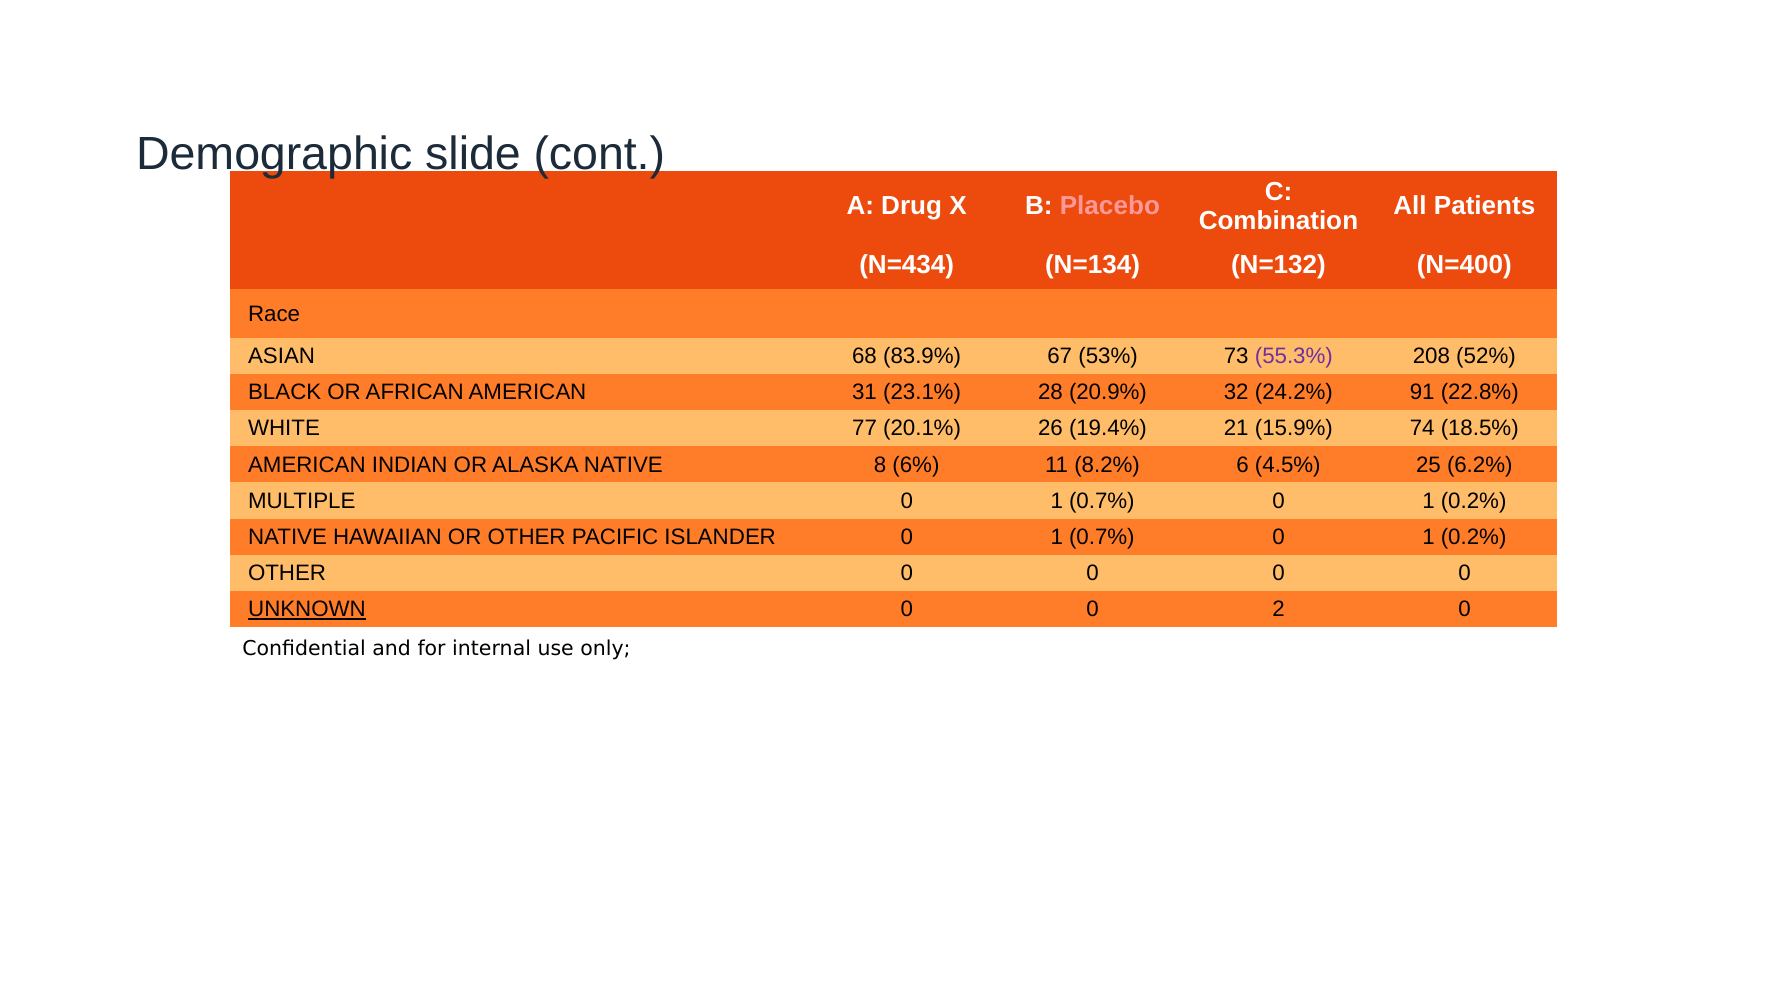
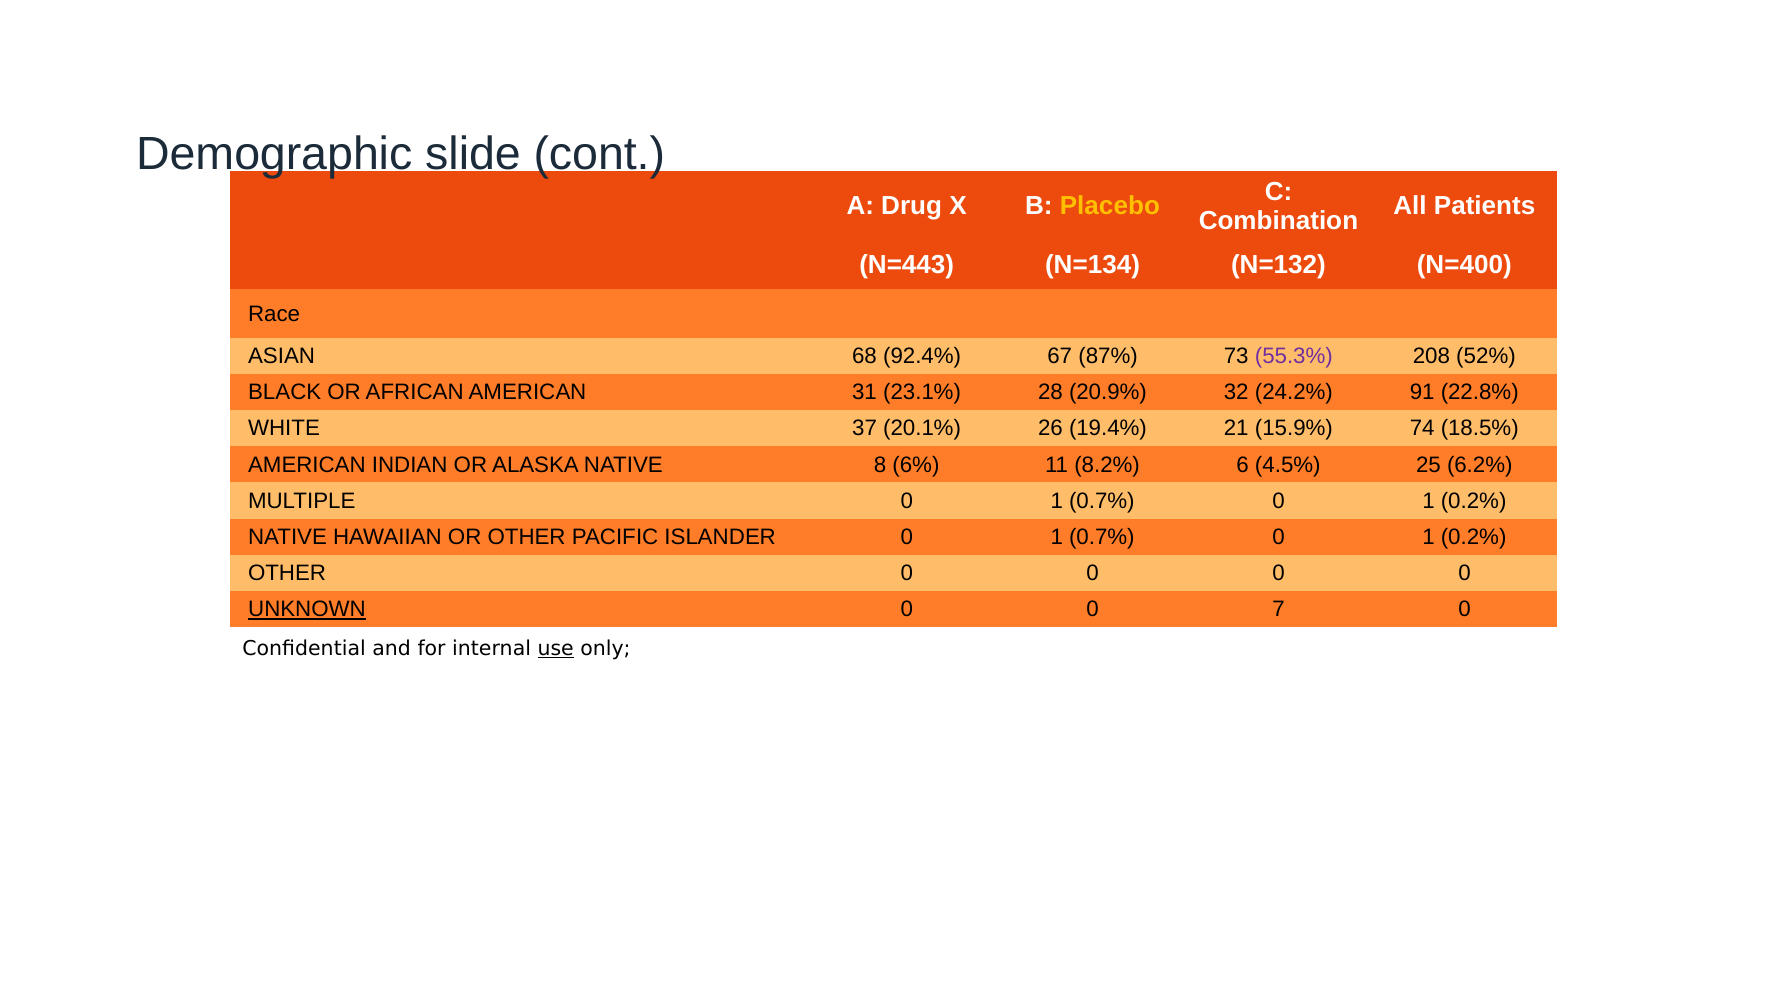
Placebo colour: pink -> yellow (1110, 206)
N=434: N=434 -> N=443 (907, 265)
83.9%: 83.9% -> 92.4% (922, 356)
53%: 53% -> 87% (1108, 356)
77: 77 -> 37 (865, 429)
2: 2 -> 7 (1279, 609)
use underline: none -> present (556, 649)
